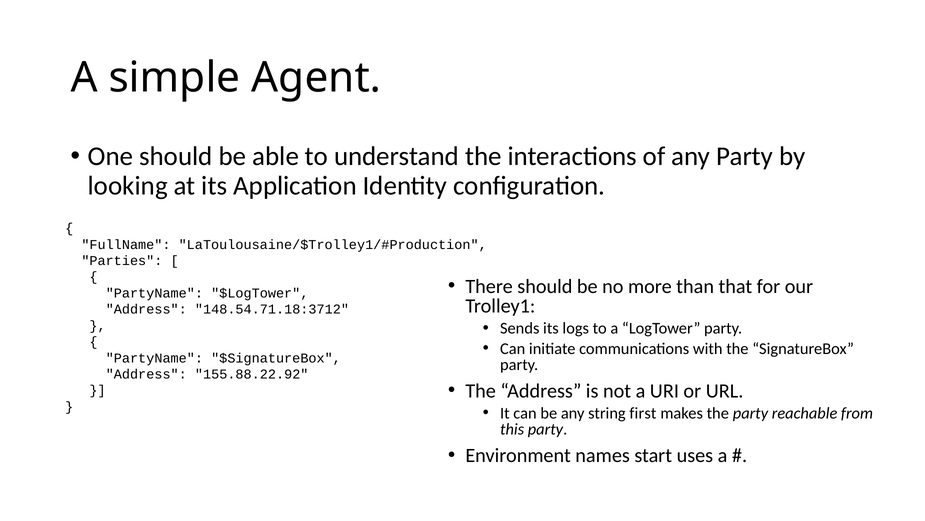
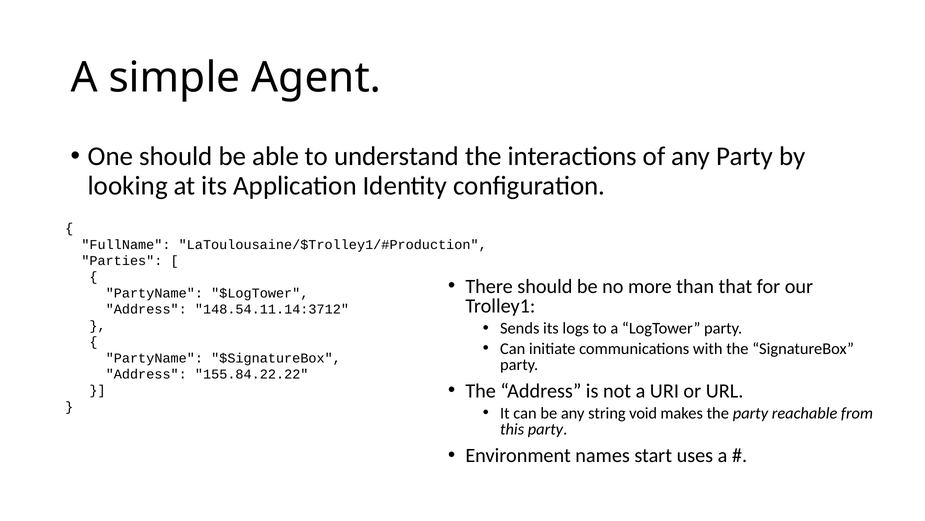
148.54.71.18:3712: 148.54.71.18:3712 -> 148.54.11.14:3712 (272, 309)
155.88.22.92: 155.88.22.92 -> 155.84.22.22 (252, 374)
first: first -> void (643, 413)
